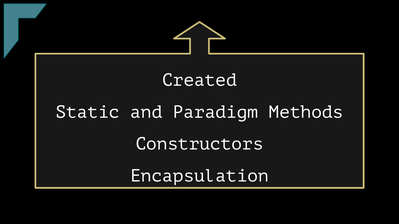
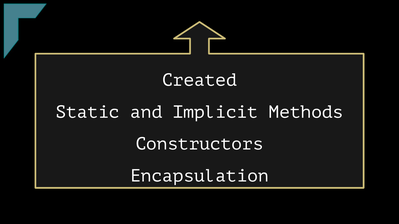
Paradigm: Paradigm -> Implicit (215, 112)
